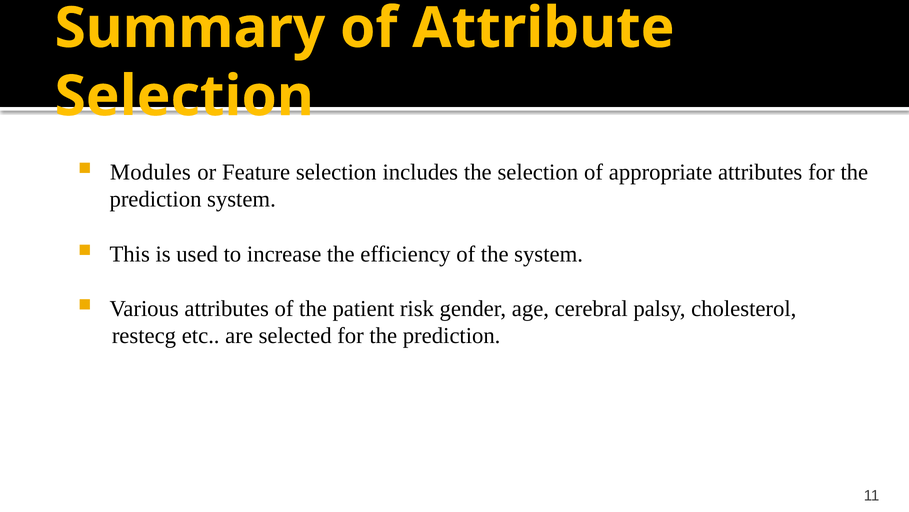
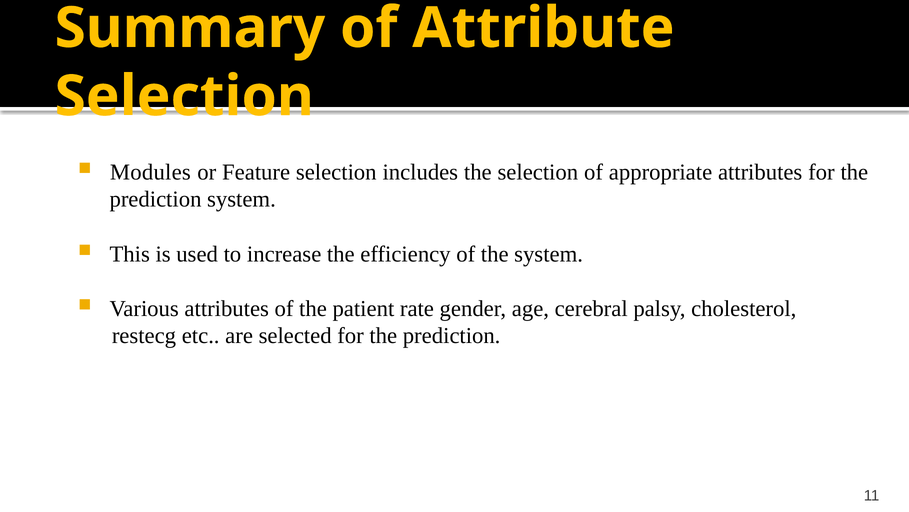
risk: risk -> rate (417, 308)
